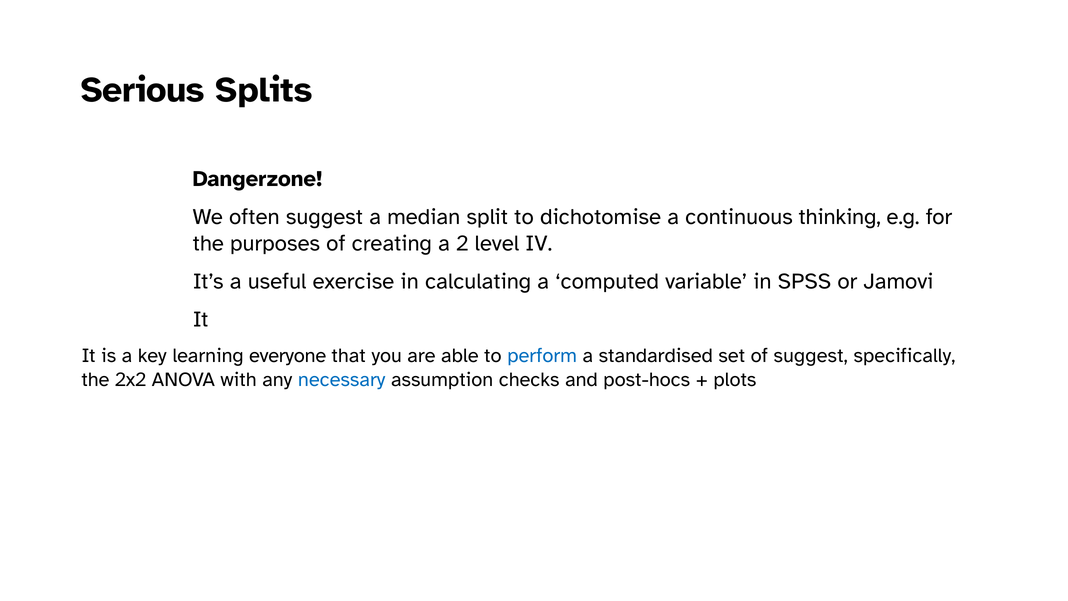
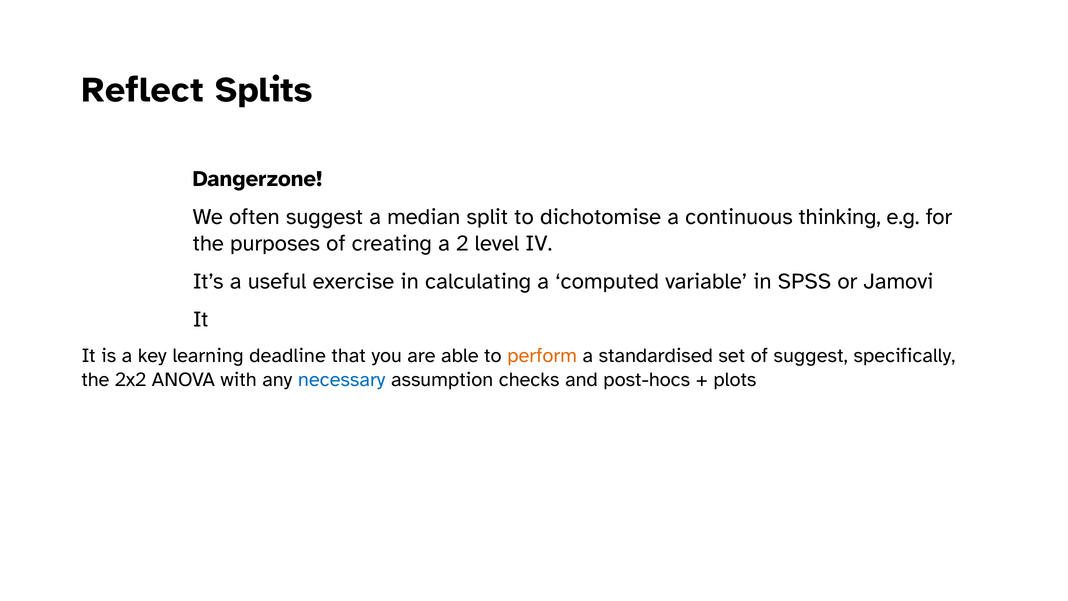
Serious: Serious -> Reflect (143, 90)
everyone: everyone -> deadline (288, 355)
perform colour: blue -> orange (542, 355)
